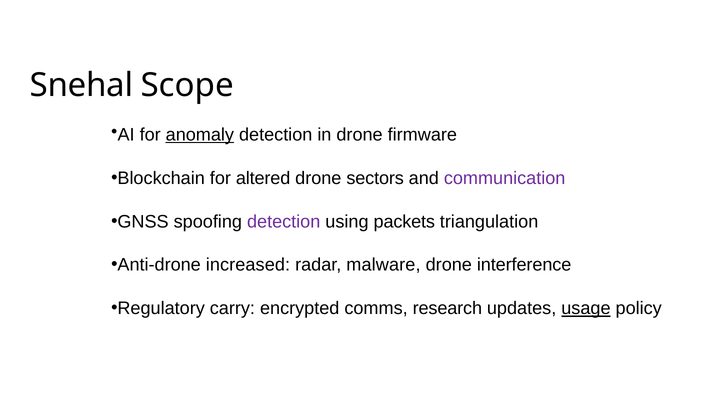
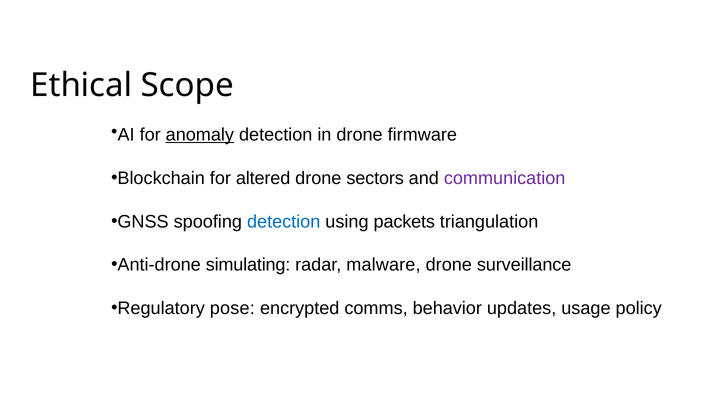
Snehal: Snehal -> Ethical (81, 85)
detection colour: purple -> blue (284, 221)
increased: increased -> simulating (248, 265)
interference: interference -> surveillance (524, 265)
carry: carry -> pose (232, 308)
research: research -> behavior (447, 308)
usage underline: present -> none (586, 308)
